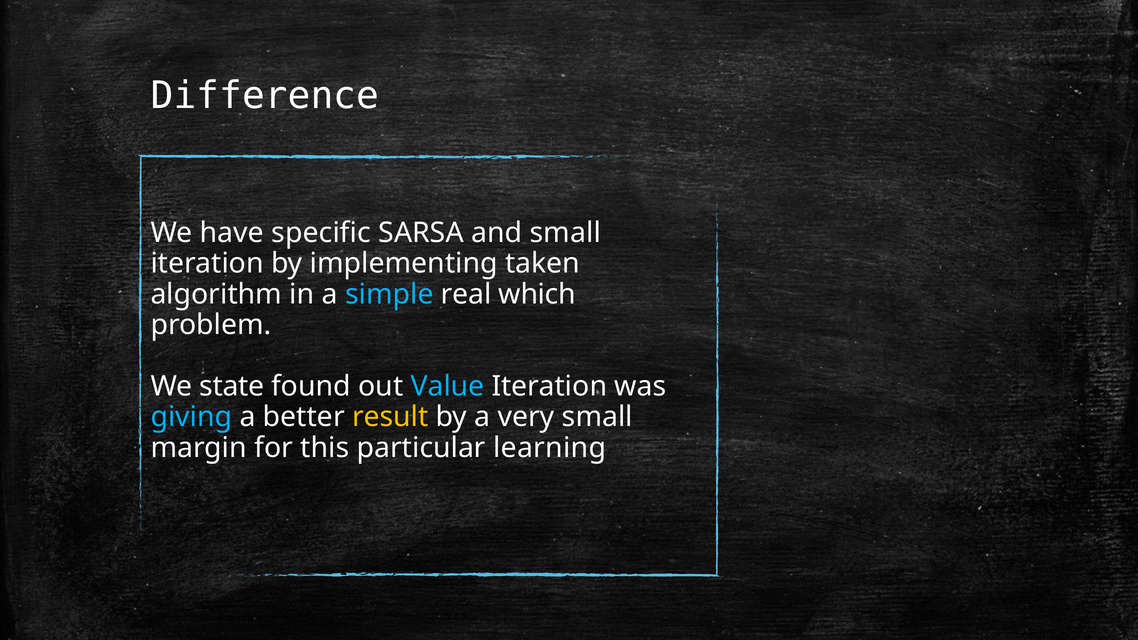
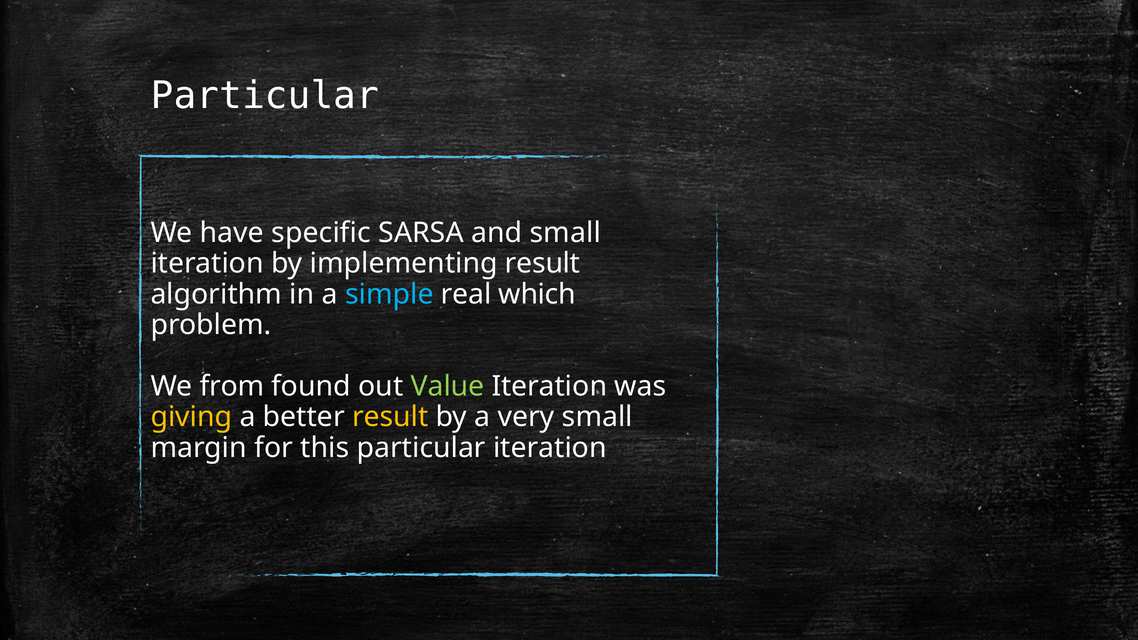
Difference: Difference -> Particular (265, 96)
implementing taken: taken -> result (543, 264)
state: state -> from (232, 386)
Value colour: light blue -> light green (448, 386)
giving colour: light blue -> yellow (191, 417)
particular learning: learning -> iteration (550, 448)
